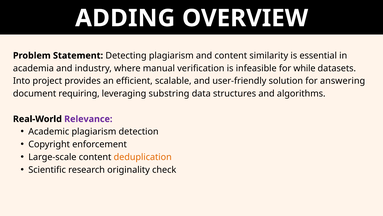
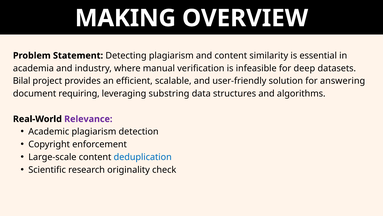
ADDING: ADDING -> MAKING (125, 18)
while: while -> deep (304, 68)
Into: Into -> Bilal (22, 81)
deduplication colour: orange -> blue (143, 157)
